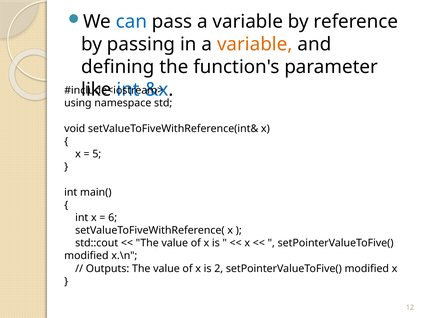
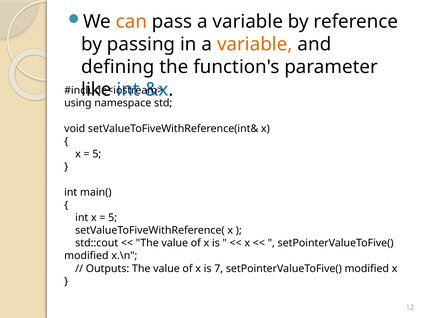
can colour: blue -> orange (131, 22)
6: 6 -> 5 (113, 218)
2: 2 -> 7 (219, 269)
